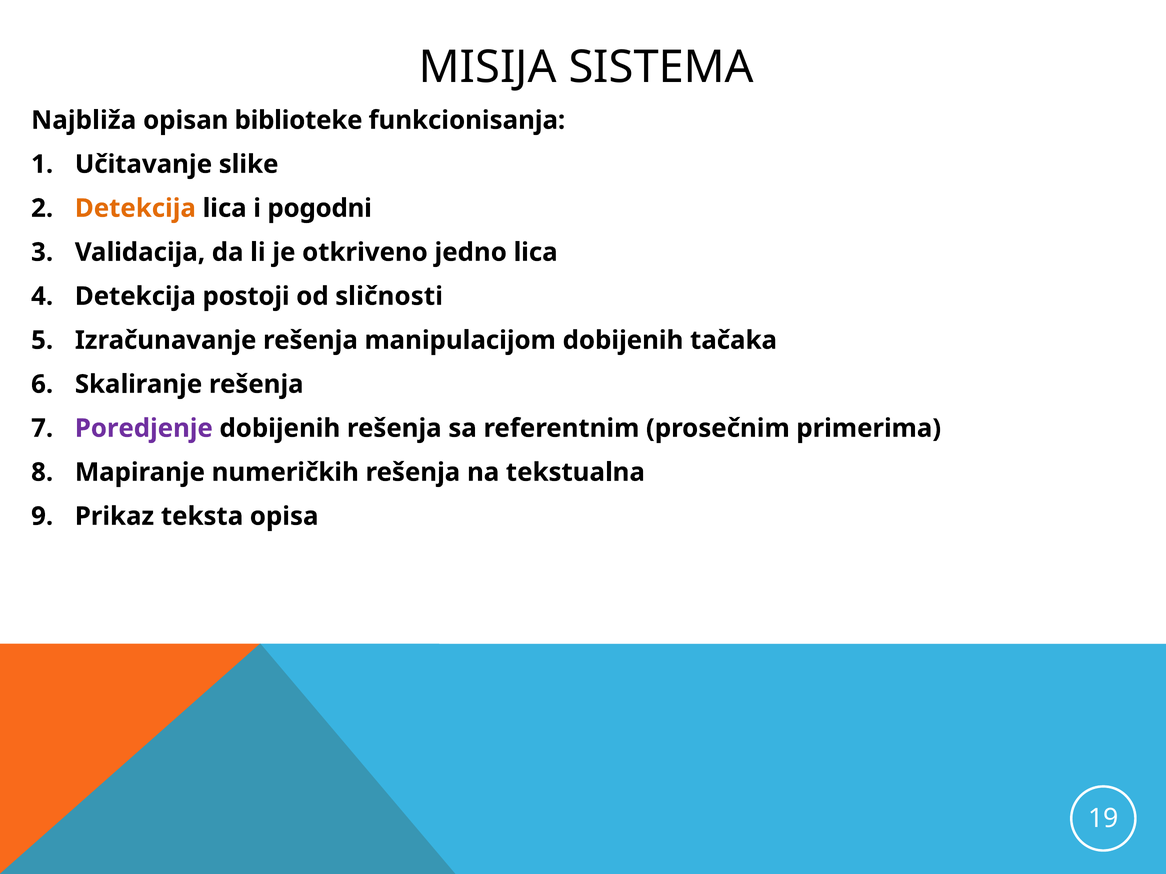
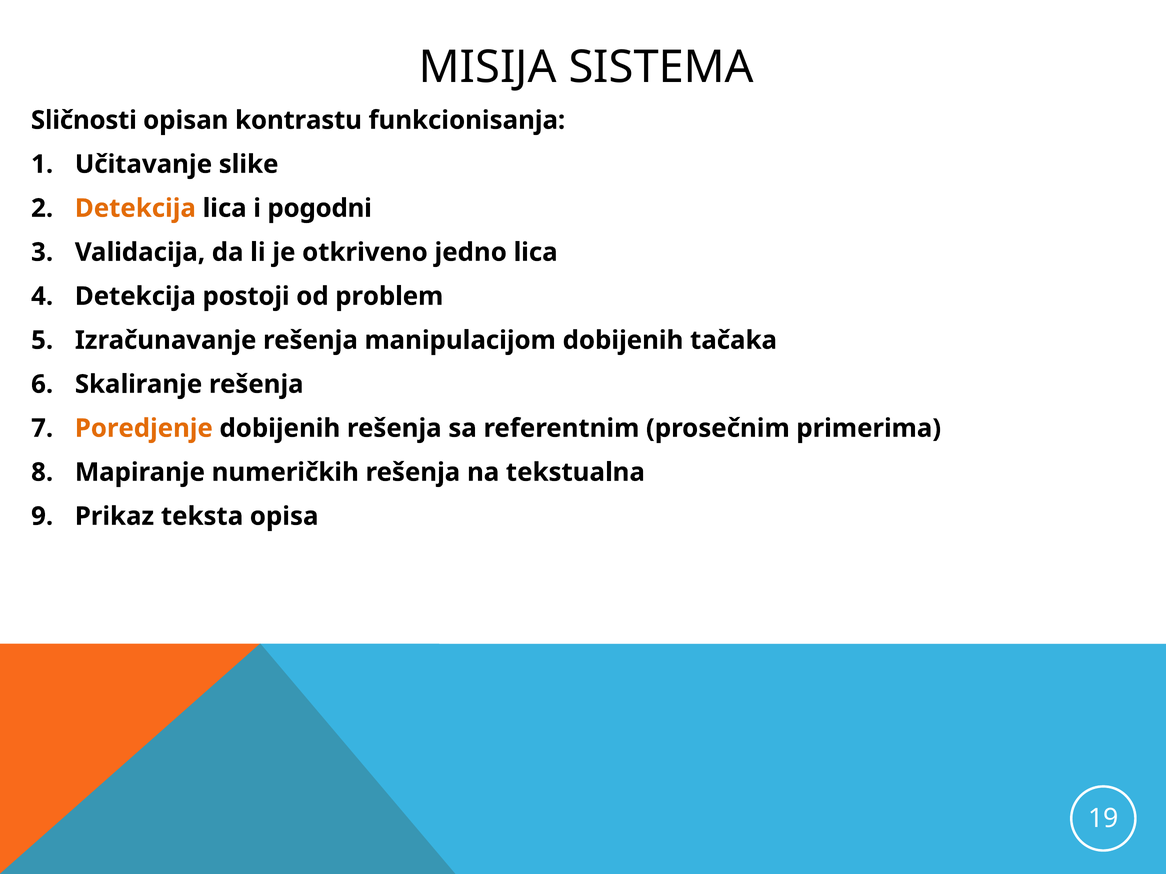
Najbliža: Najbliža -> Sličnosti (84, 120)
biblioteke: biblioteke -> kontrastu (299, 120)
sličnosti: sličnosti -> problem (389, 296)
Poredjenje colour: purple -> orange (144, 429)
